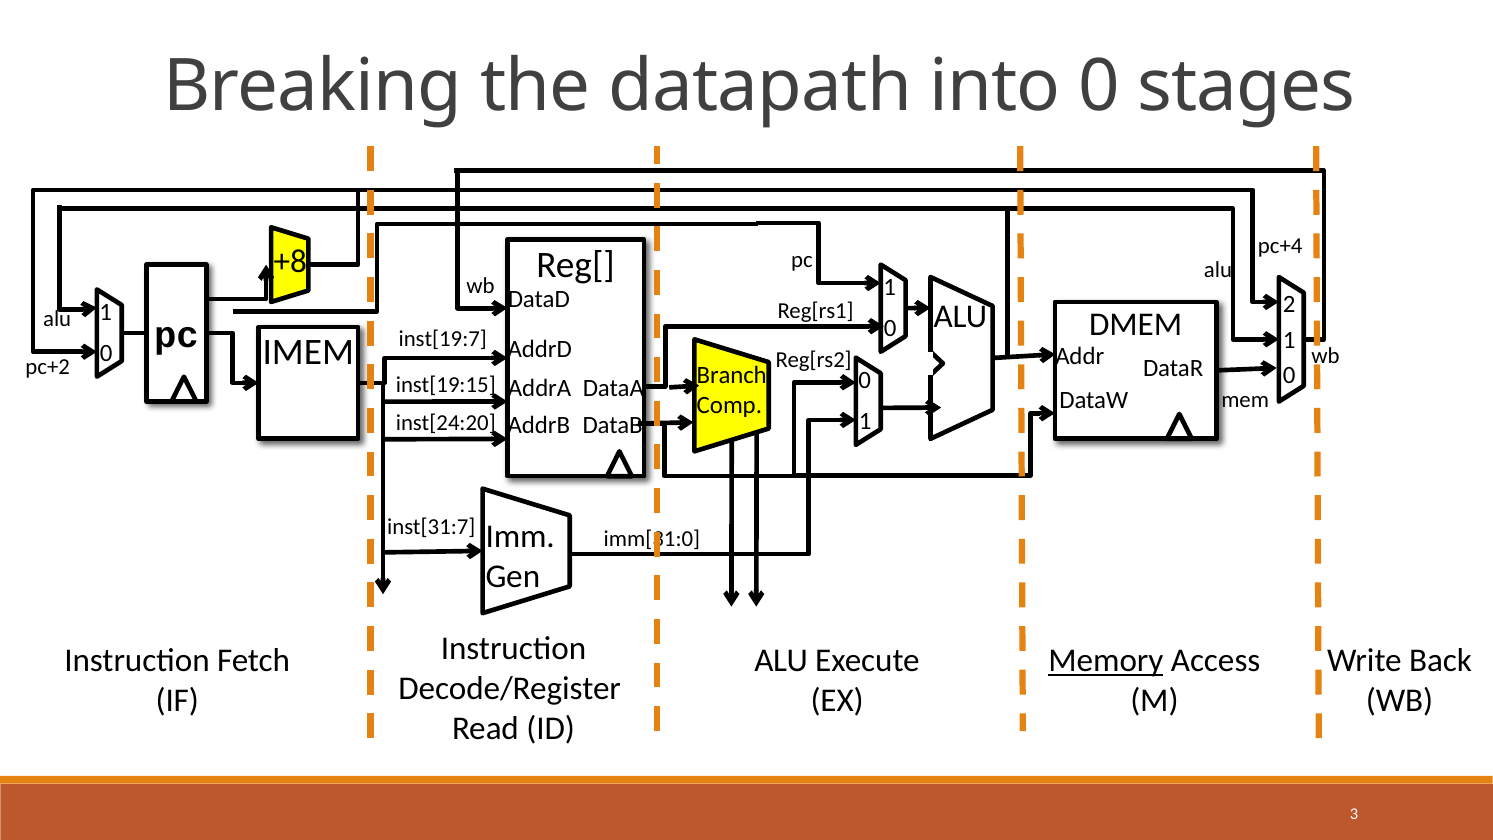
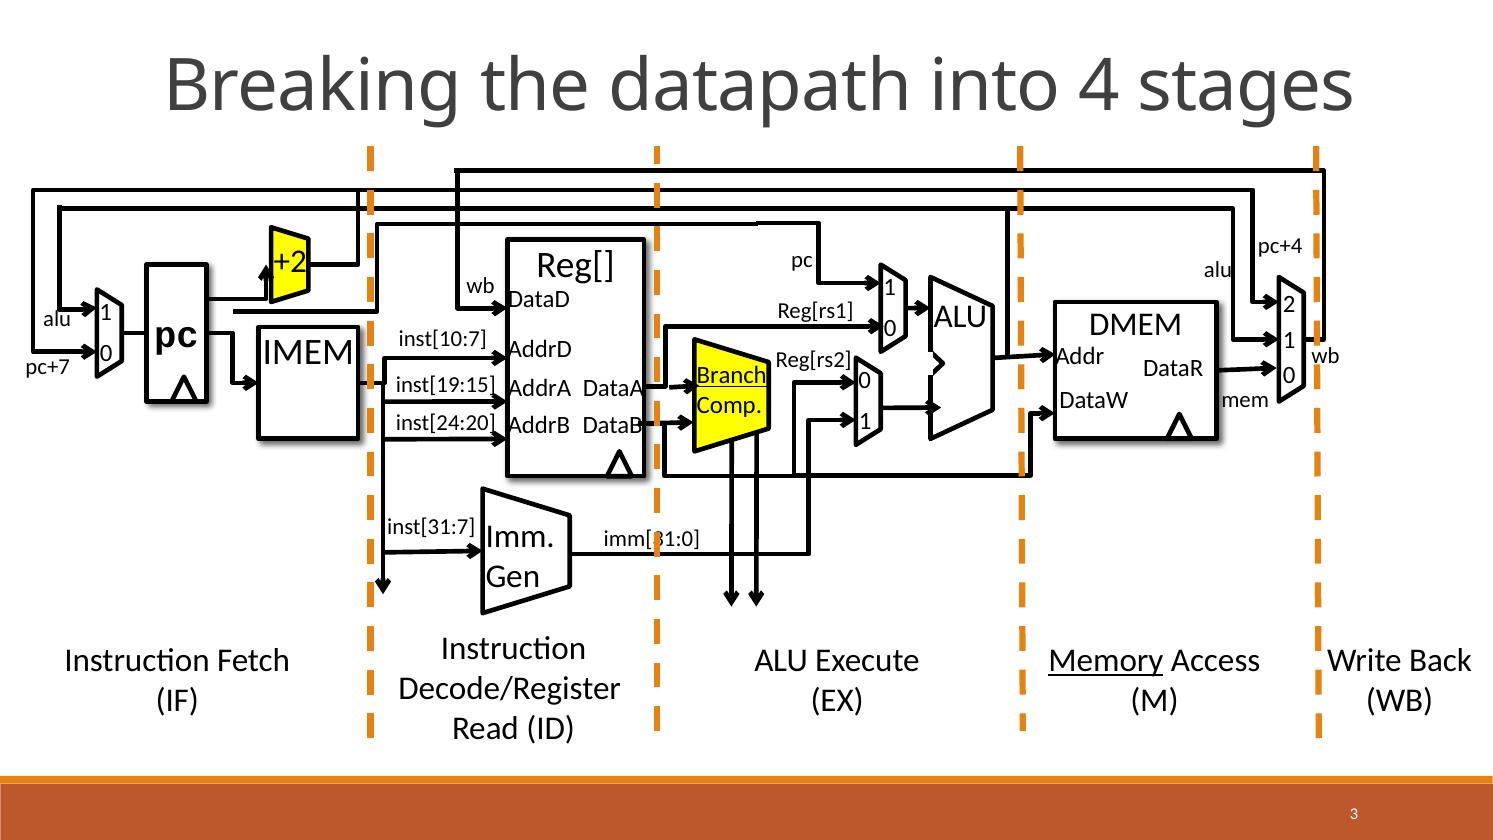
into 0: 0 -> 4 (1099, 86)
+8: +8 -> +2 (290, 262)
inst[19:7: inst[19:7 -> inst[10:7 (443, 339)
pc+2: pc+2 -> pc+7 (48, 366)
Branch underline: none -> present (732, 376)
